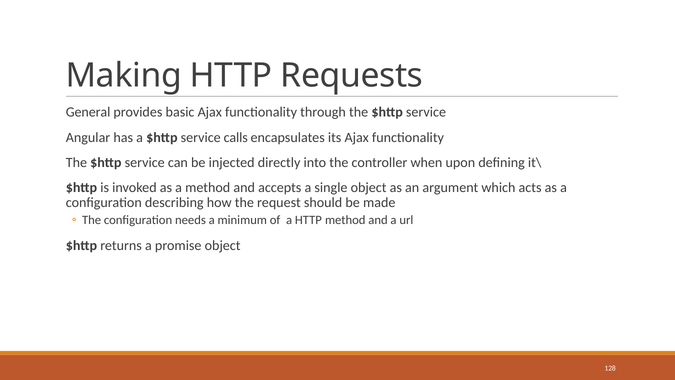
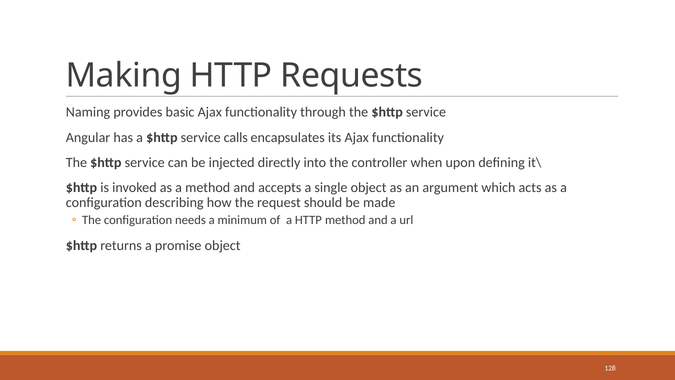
General: General -> Naming (88, 112)
